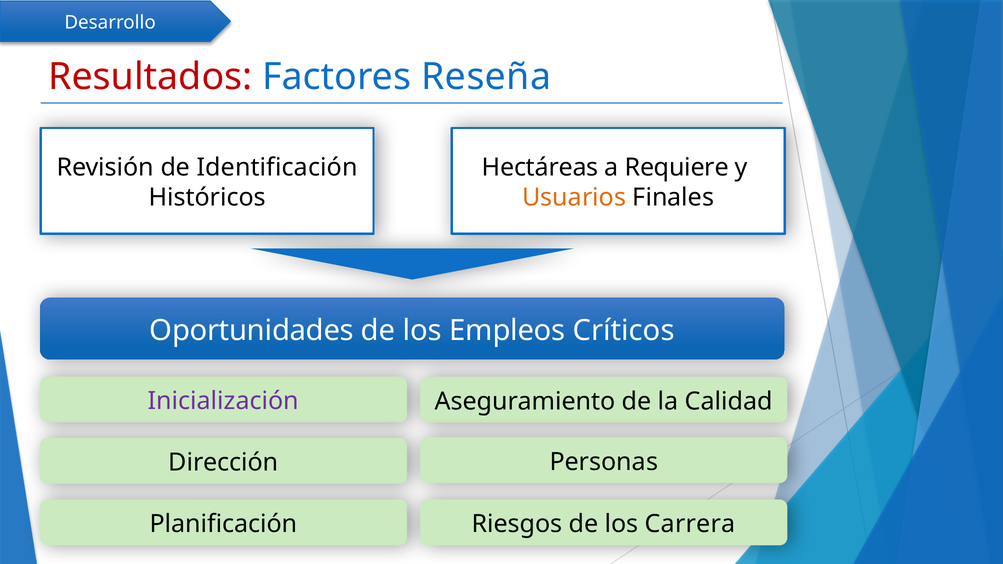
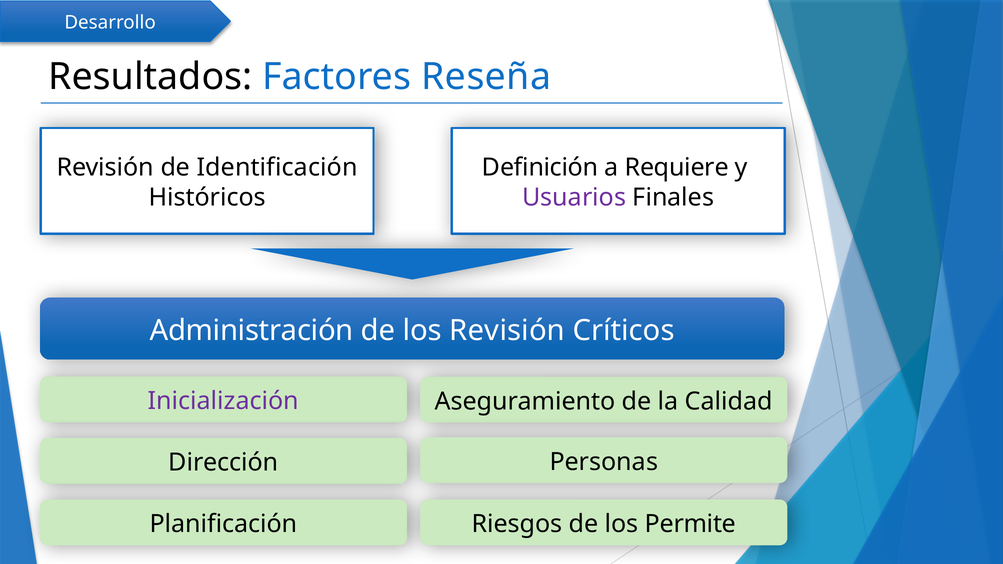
Resultados colour: red -> black (150, 77)
Hectáreas: Hectáreas -> Definición (540, 168)
Usuarios colour: orange -> purple (574, 198)
Oportunidades: Oportunidades -> Administración (252, 331)
los Empleos: Empleos -> Revisión (507, 331)
Carrera: Carrera -> Permite (690, 524)
